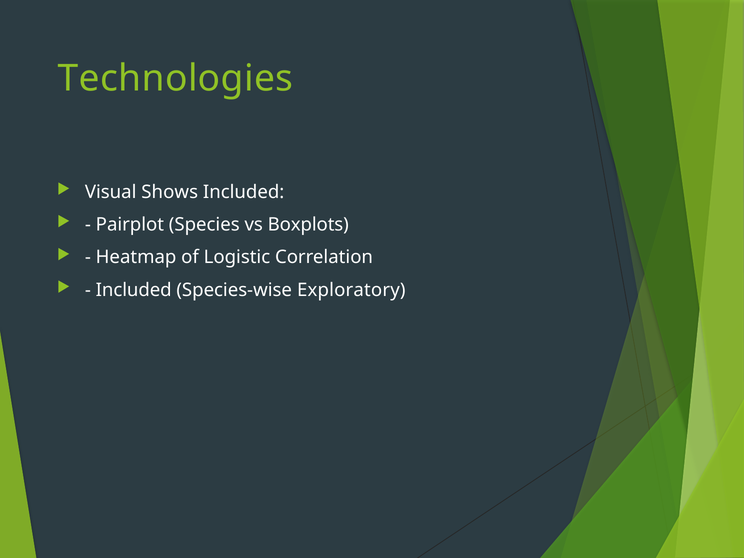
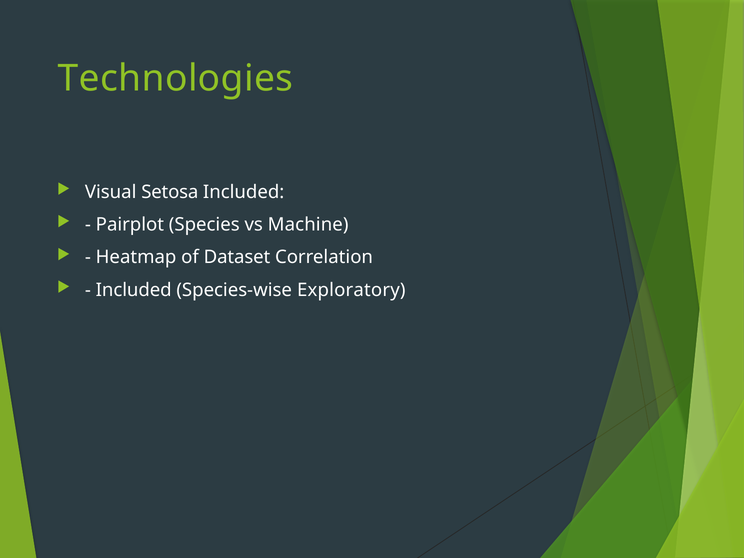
Shows: Shows -> Setosa (170, 192)
Boxplots: Boxplots -> Machine (308, 225)
Logistic: Logistic -> Dataset (237, 257)
